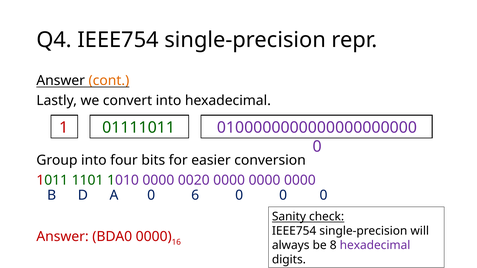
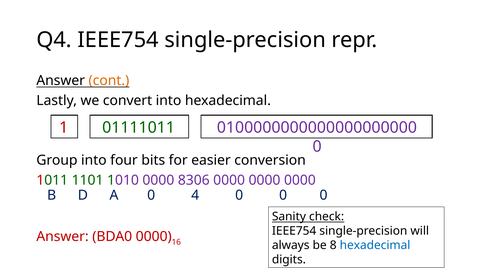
0020: 0020 -> 8306 (194, 180)
6: 6 -> 4 (195, 195)
hexadecimal colour: purple -> blue (375, 245)
